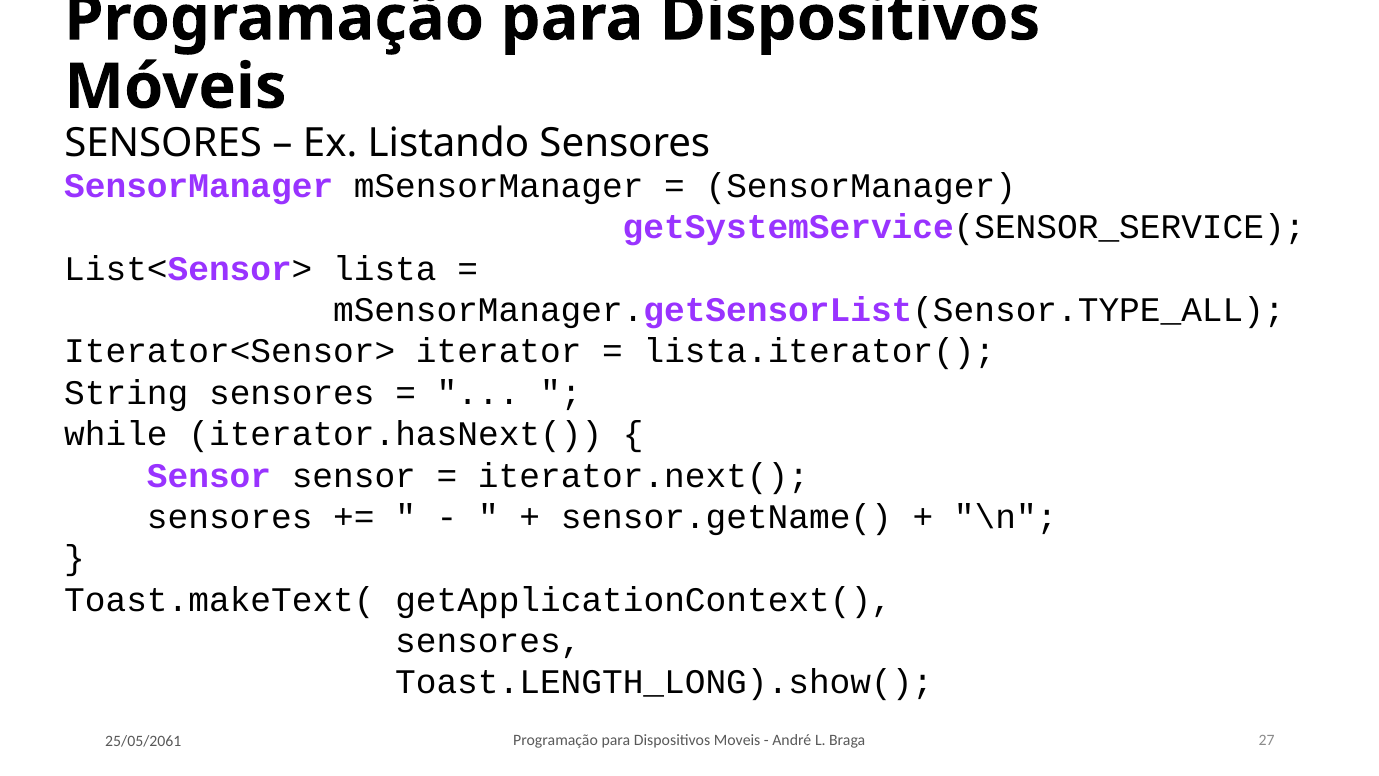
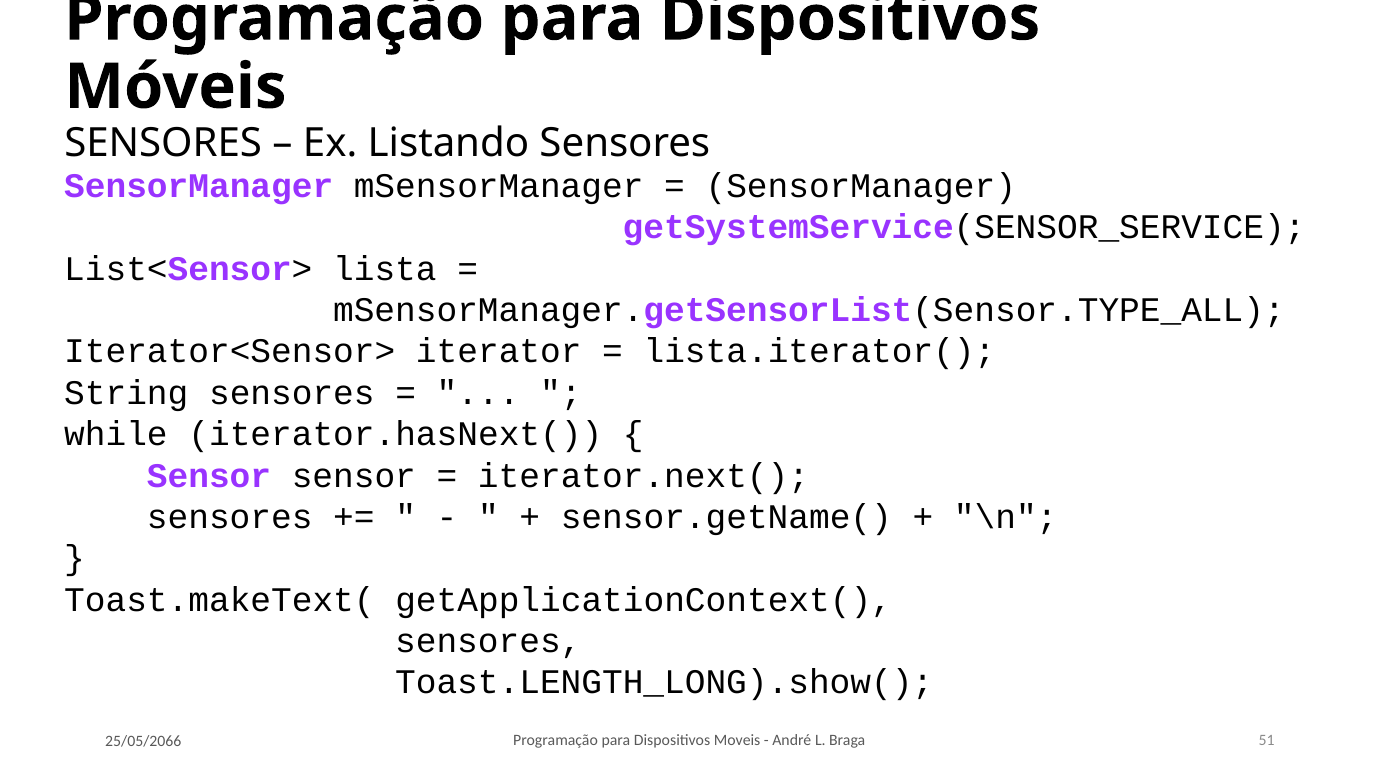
27: 27 -> 51 (1267, 740)
25/05/2061: 25/05/2061 -> 25/05/2066 (143, 741)
